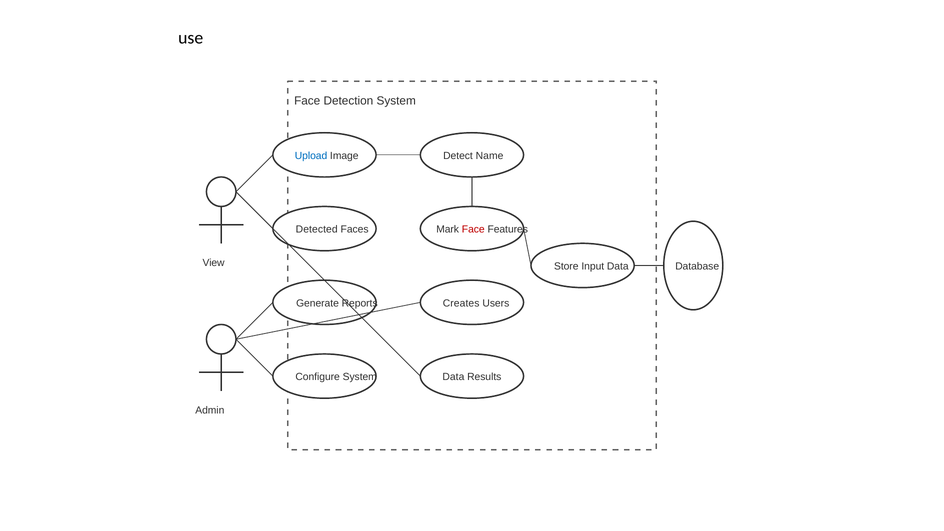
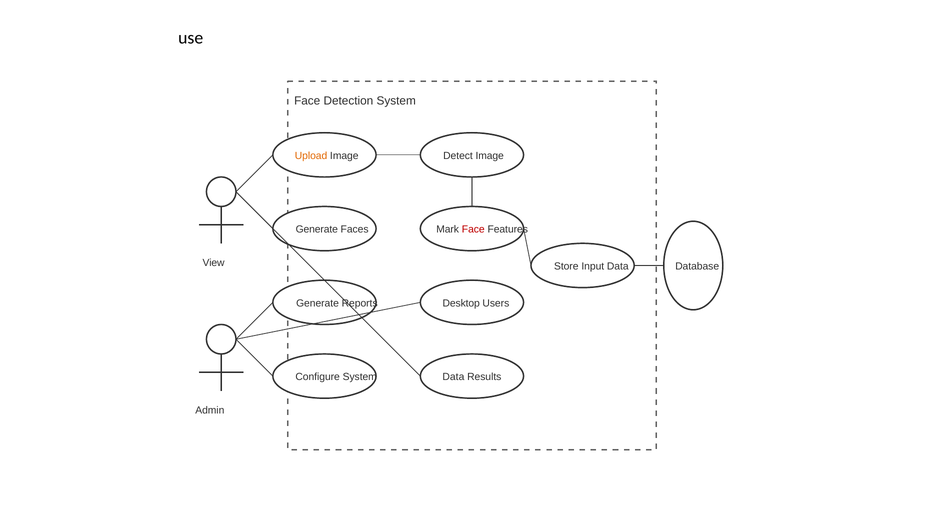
Upload colour: blue -> orange (311, 156)
Detect Name: Name -> Image (490, 156)
Detected: Detected -> Generate (317, 230)
Creates: Creates -> Desktop (461, 303)
